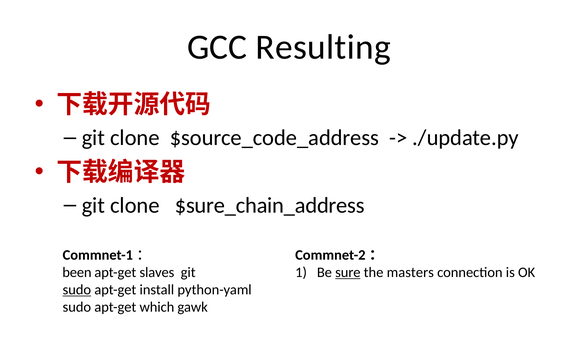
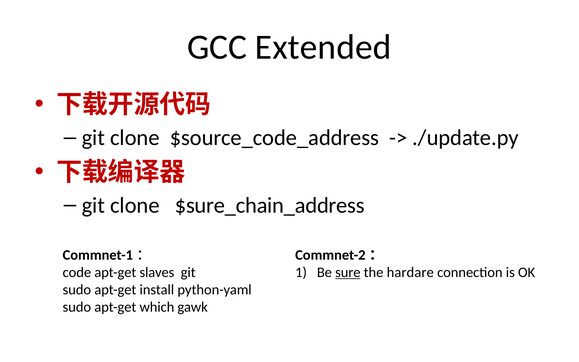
Resulting: Resulting -> Extended (323, 47)
been: been -> code (77, 272)
masters: masters -> hardare (410, 272)
sudo underline: present -> none (77, 290)
